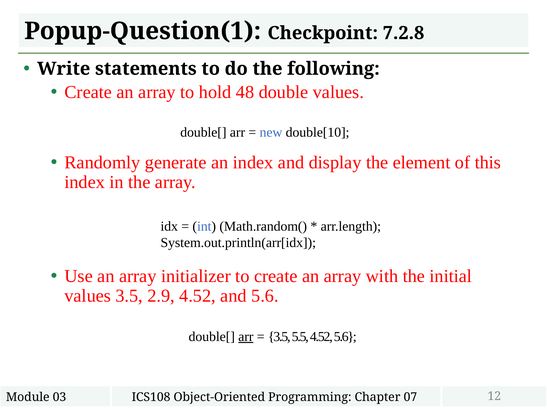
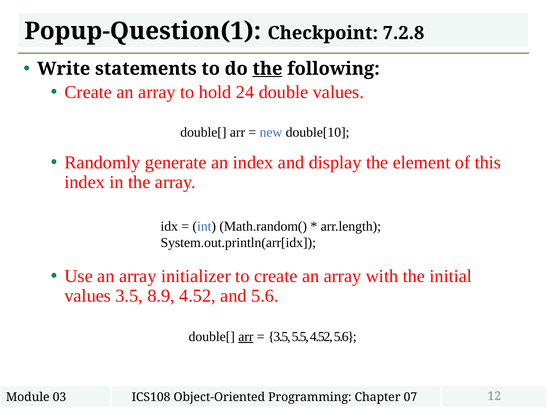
the underline: none -> present (267, 69)
48: 48 -> 24 (245, 92)
2.9: 2.9 -> 8.9 (161, 296)
